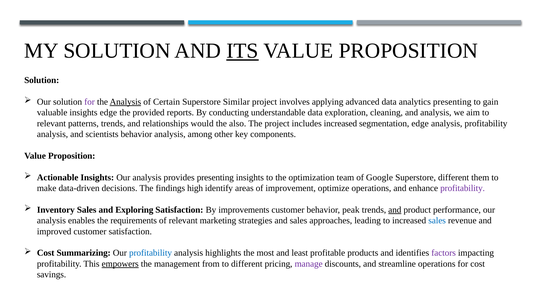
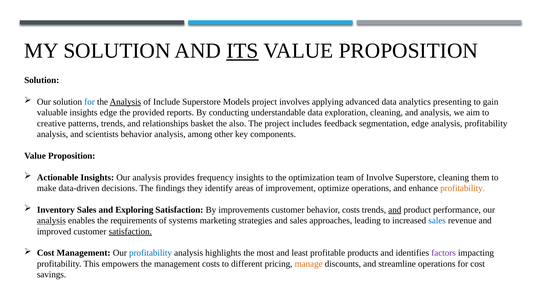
for colour: purple -> blue (90, 102)
Certain: Certain -> Include (167, 102)
Similar: Similar -> Models (236, 102)
relevant: relevant -> creative (51, 123)
would: would -> basket (202, 123)
includes increased: increased -> feedback (340, 123)
provides presenting: presenting -> frequency (215, 178)
Google: Google -> Involve (380, 178)
Superstore different: different -> cleaning (454, 178)
high: high -> they (195, 188)
profitability colour: purple -> orange (463, 188)
behavior peak: peak -> costs (351, 210)
analysis underline: none -> present (51, 221)
of relevant: relevant -> systems (183, 221)
satisfaction underline: none -> present (130, 232)
Cost Summarizing: Summarizing -> Management (84, 253)
empowers underline: present -> none (120, 264)
management from: from -> costs (211, 264)
manage colour: purple -> orange (309, 264)
